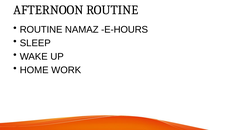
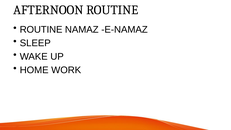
E-HOURS: E-HOURS -> E-NAMAZ (124, 30)
